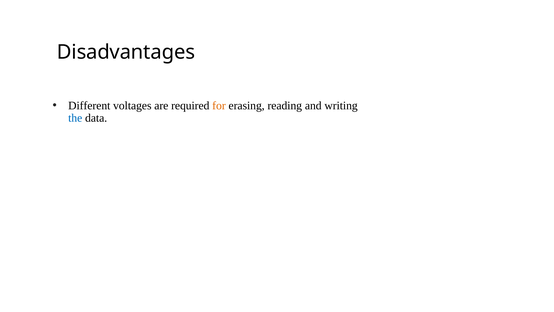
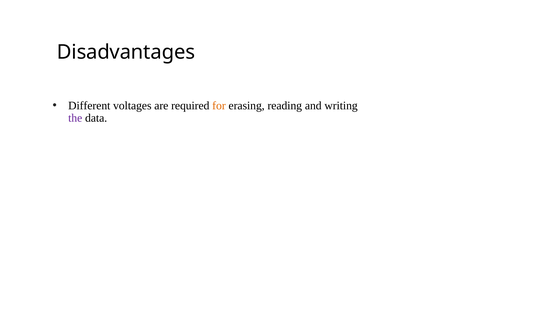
the colour: blue -> purple (75, 118)
